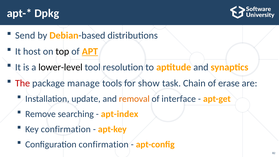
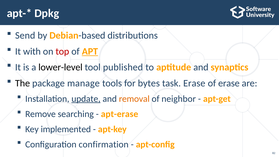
host: host -> with (32, 51)
top colour: black -> red (62, 51)
resolution: resolution -> published (123, 67)
The colour: red -> black (23, 83)
show: show -> bytes (149, 83)
task Chain: Chain -> Erase (194, 83)
update underline: none -> present (86, 99)
interface: interface -> neighbor (179, 99)
apt-index: apt-index -> apt-erase (120, 114)
Key confirmation: confirmation -> implemented (66, 129)
